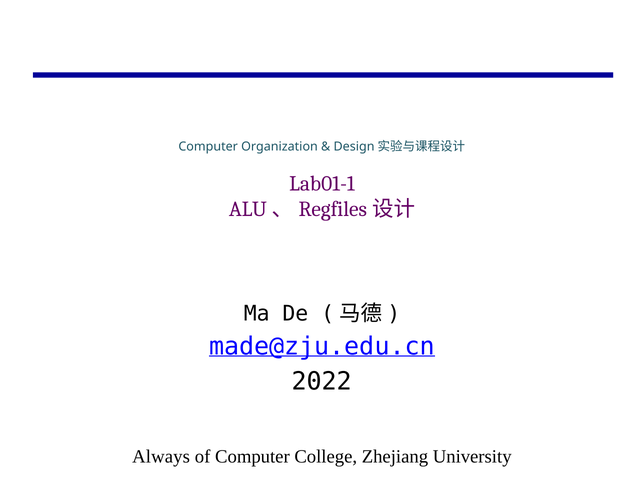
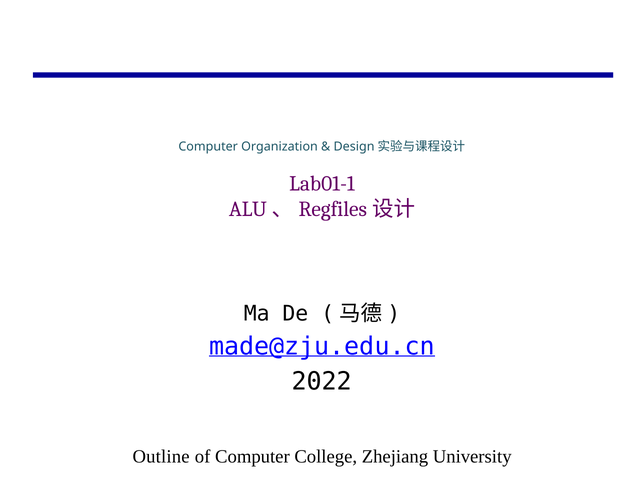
Always: Always -> Outline (161, 456)
